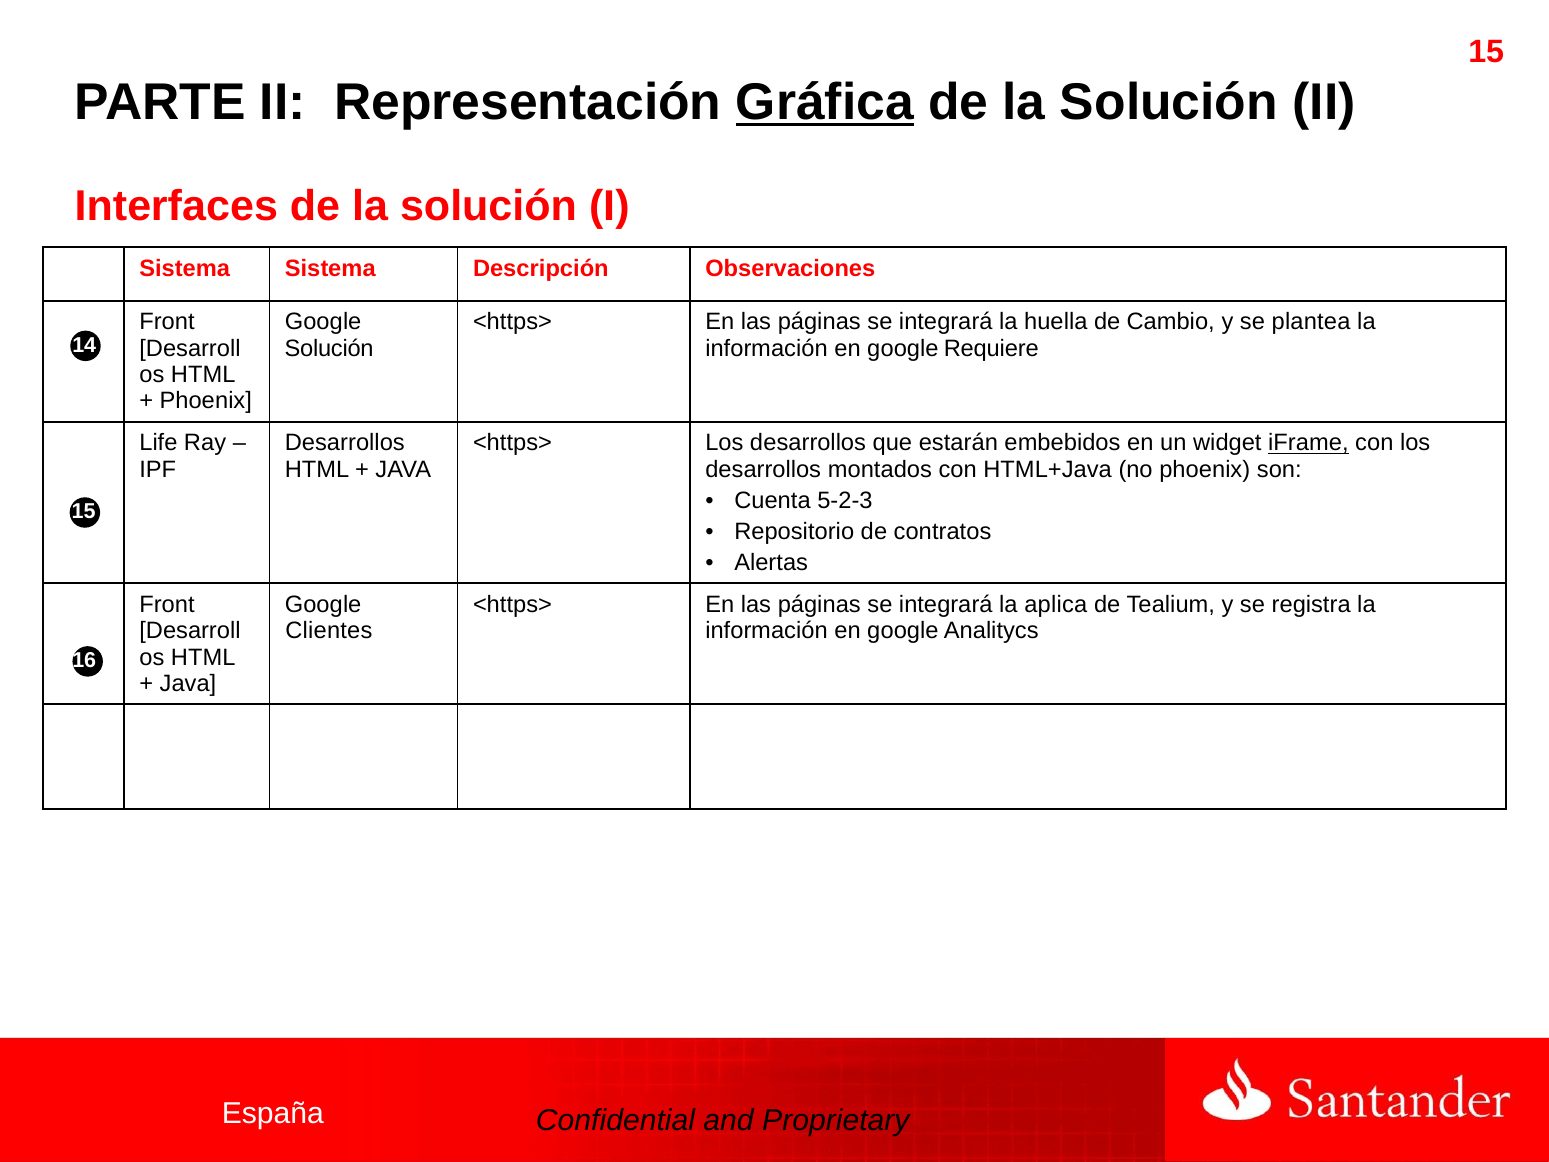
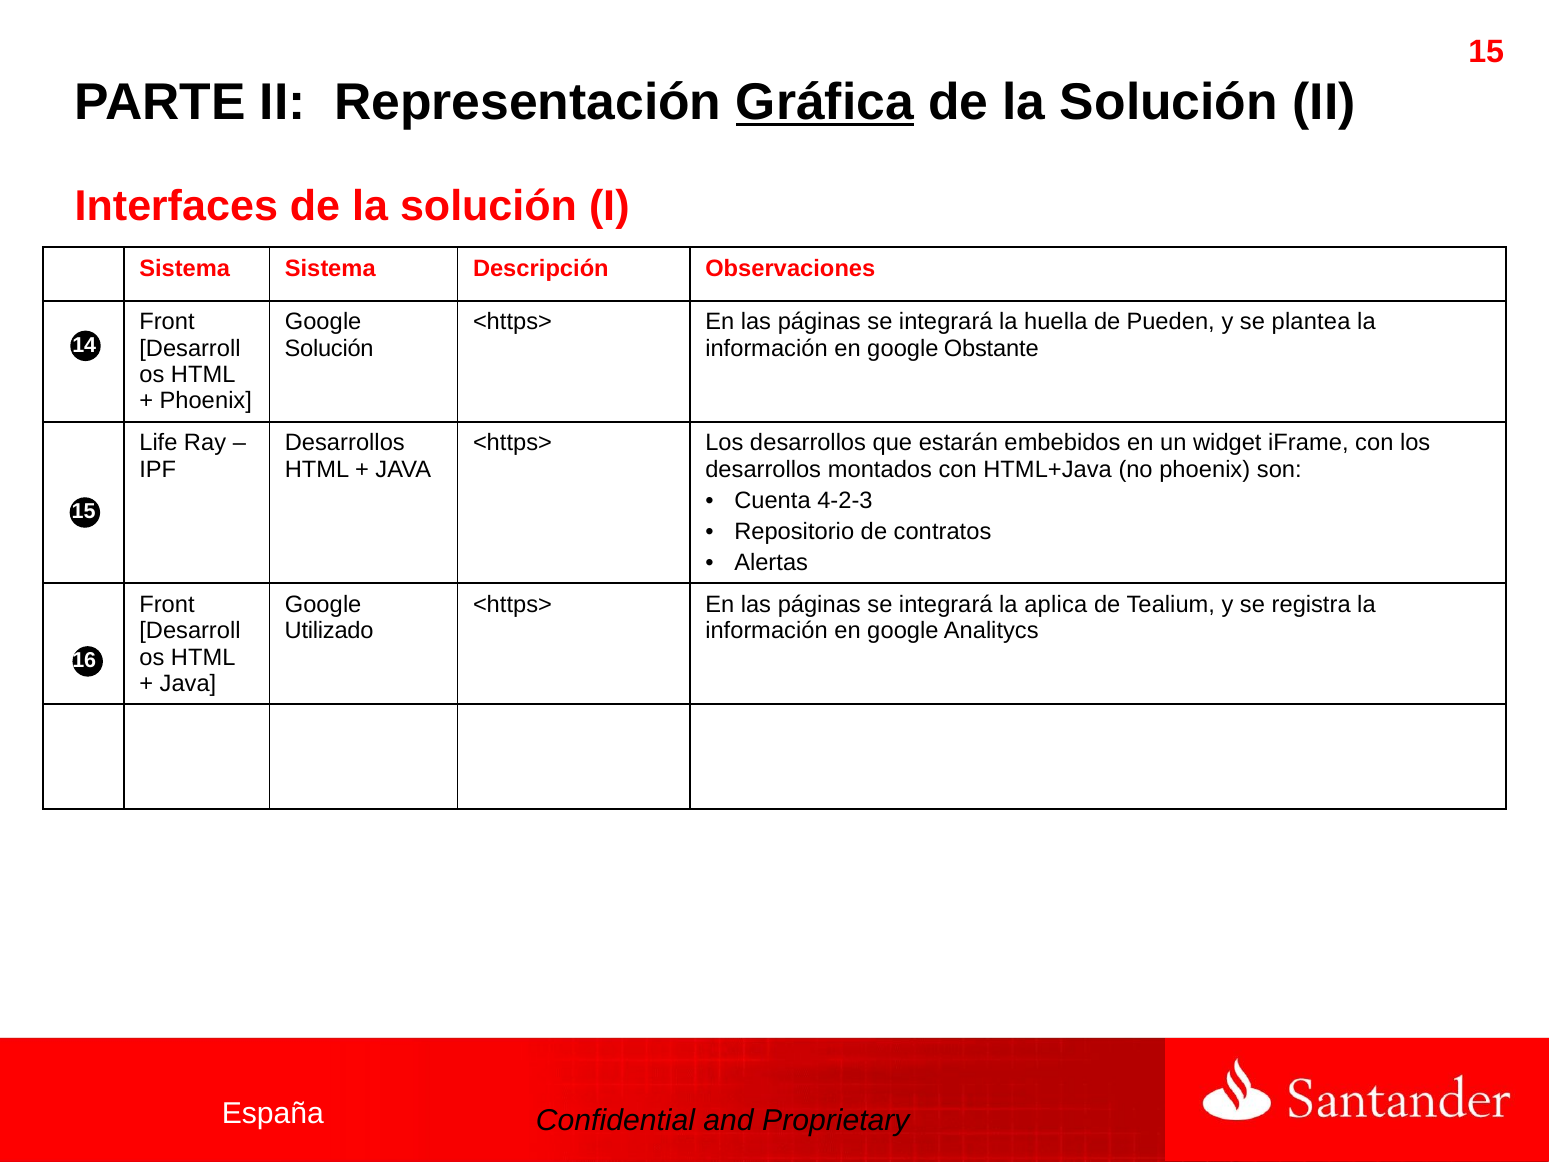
Cambio: Cambio -> Pueden (1171, 322)
Requiere: Requiere -> Obstante (991, 348)
iFrame underline: present -> none (1308, 443)
5-2-3: 5-2-3 -> 4-2-3 (845, 500)
Clientes: Clientes -> Utilizado (329, 631)
